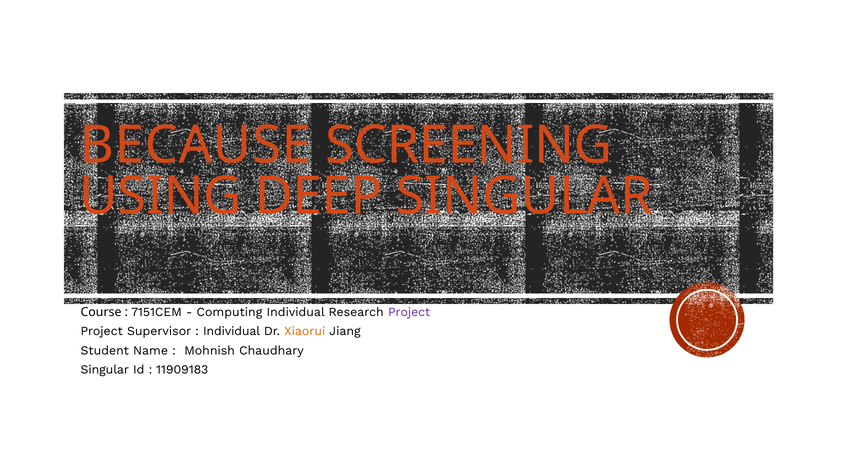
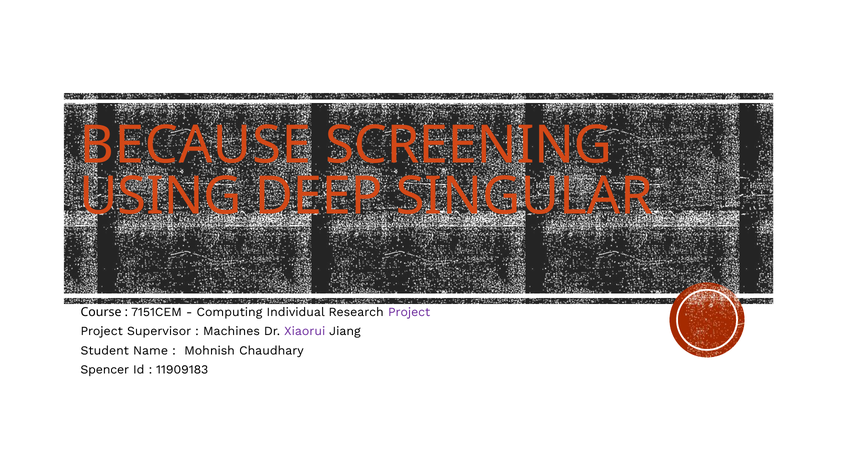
Individual: Individual -> Machines (231, 331)
Xiaorui colour: orange -> purple (305, 331)
Singular: Singular -> Spencer (105, 370)
